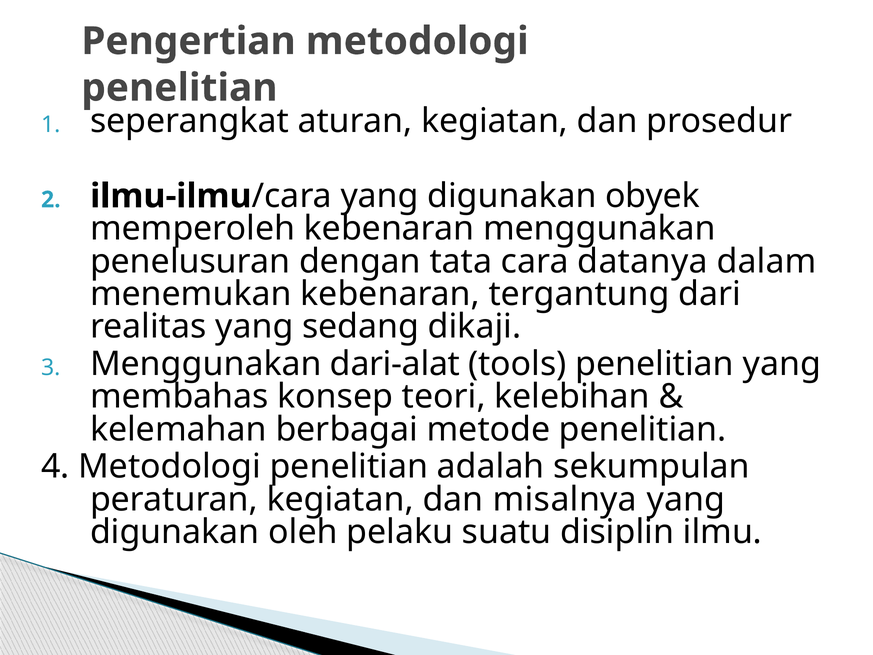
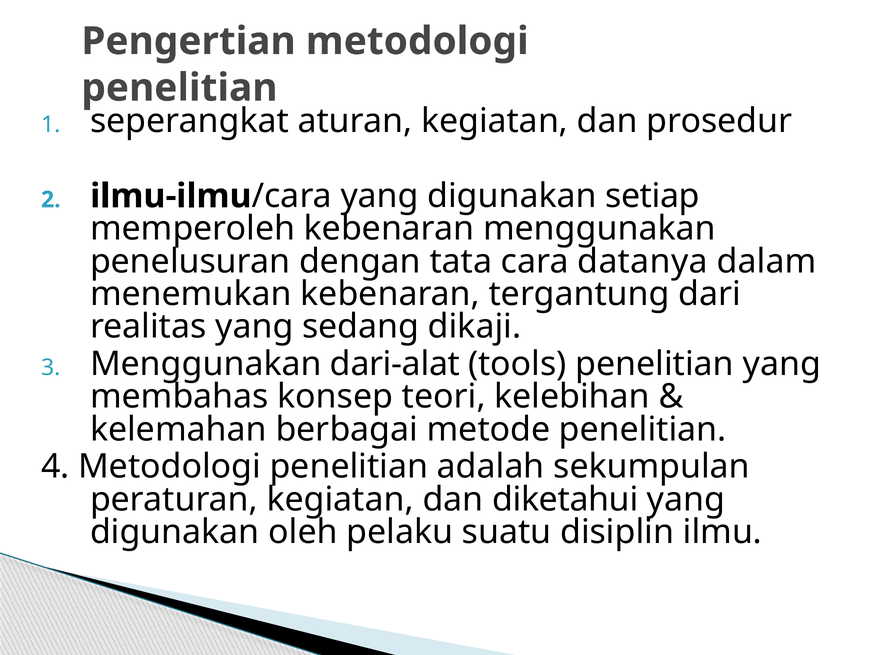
obyek: obyek -> setiap (652, 196)
misalnya: misalnya -> diketahui (565, 499)
